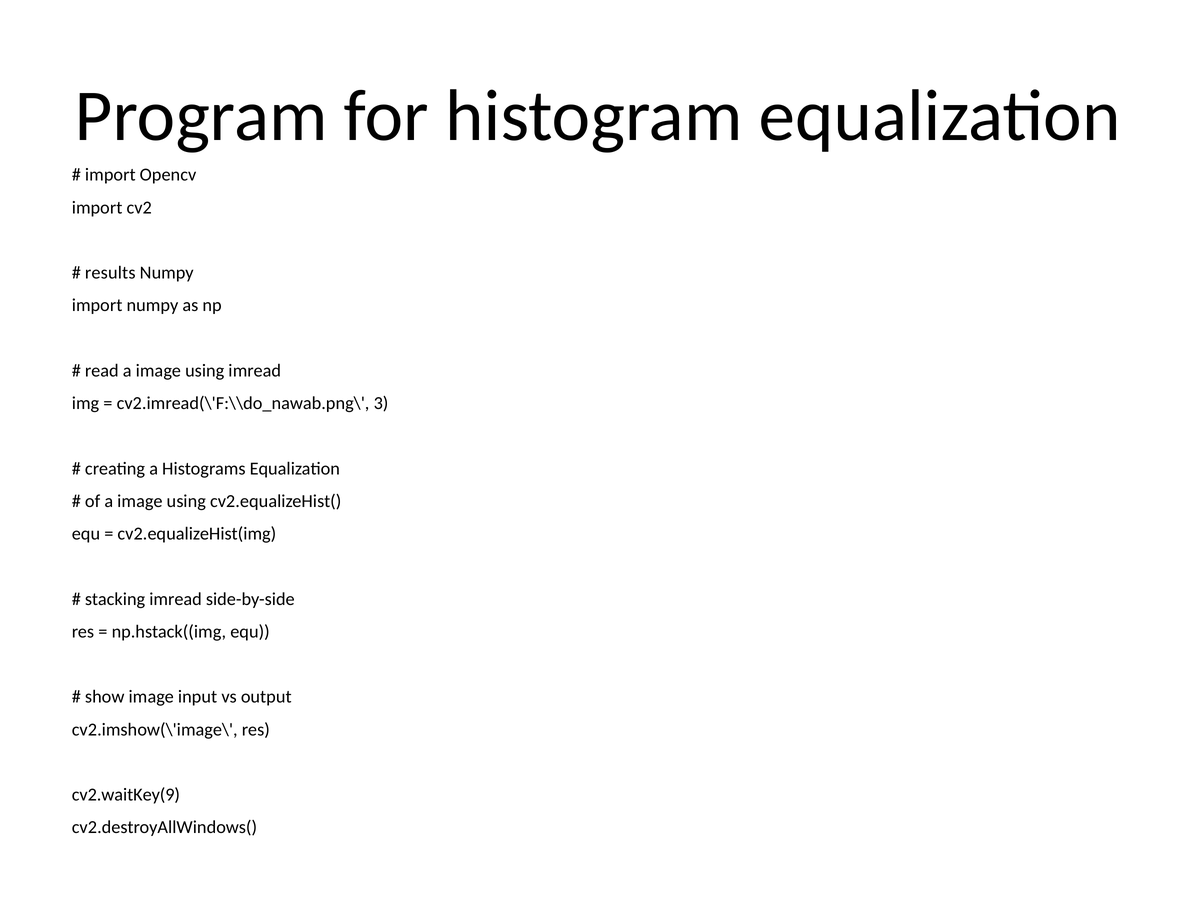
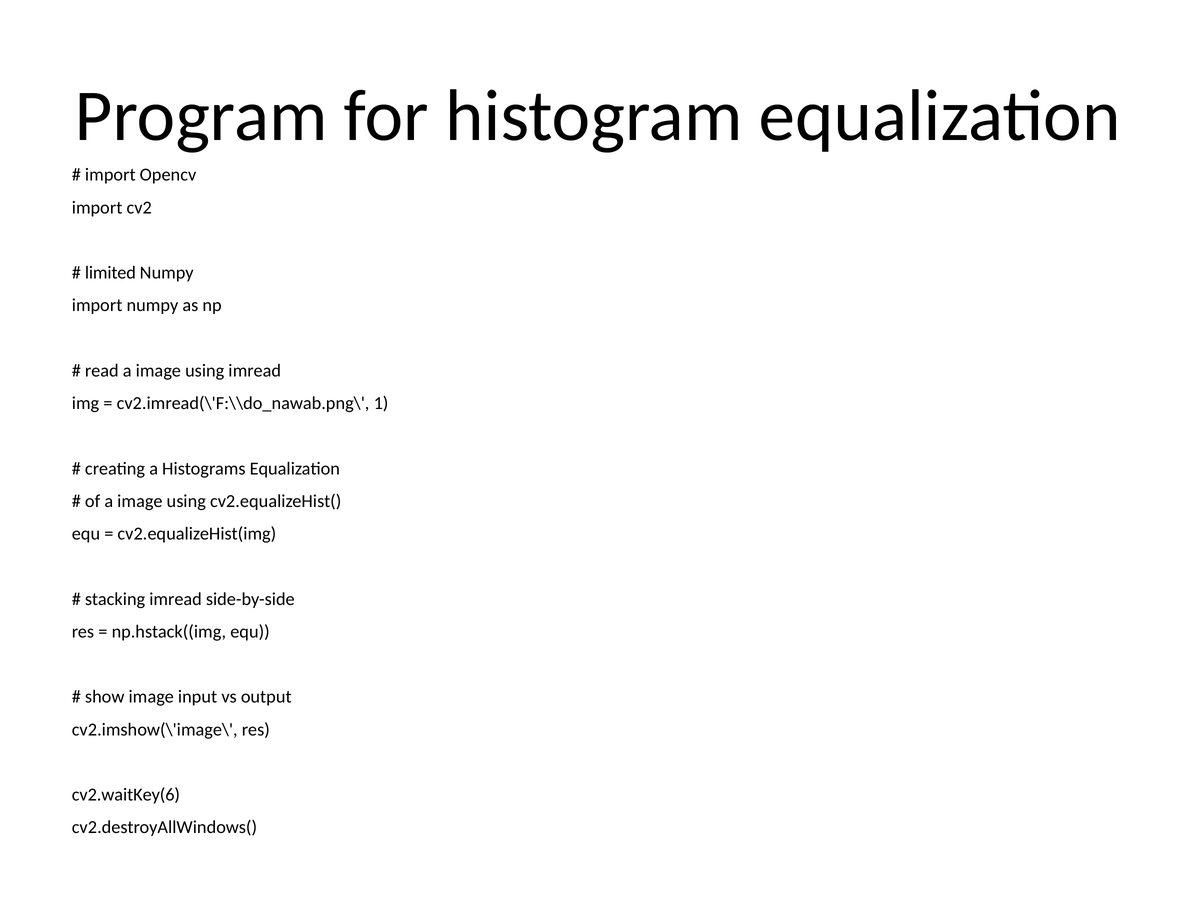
results: results -> limited (110, 273)
3: 3 -> 1 (381, 403)
cv2.waitKey(9: cv2.waitKey(9 -> cv2.waitKey(6 (126, 794)
